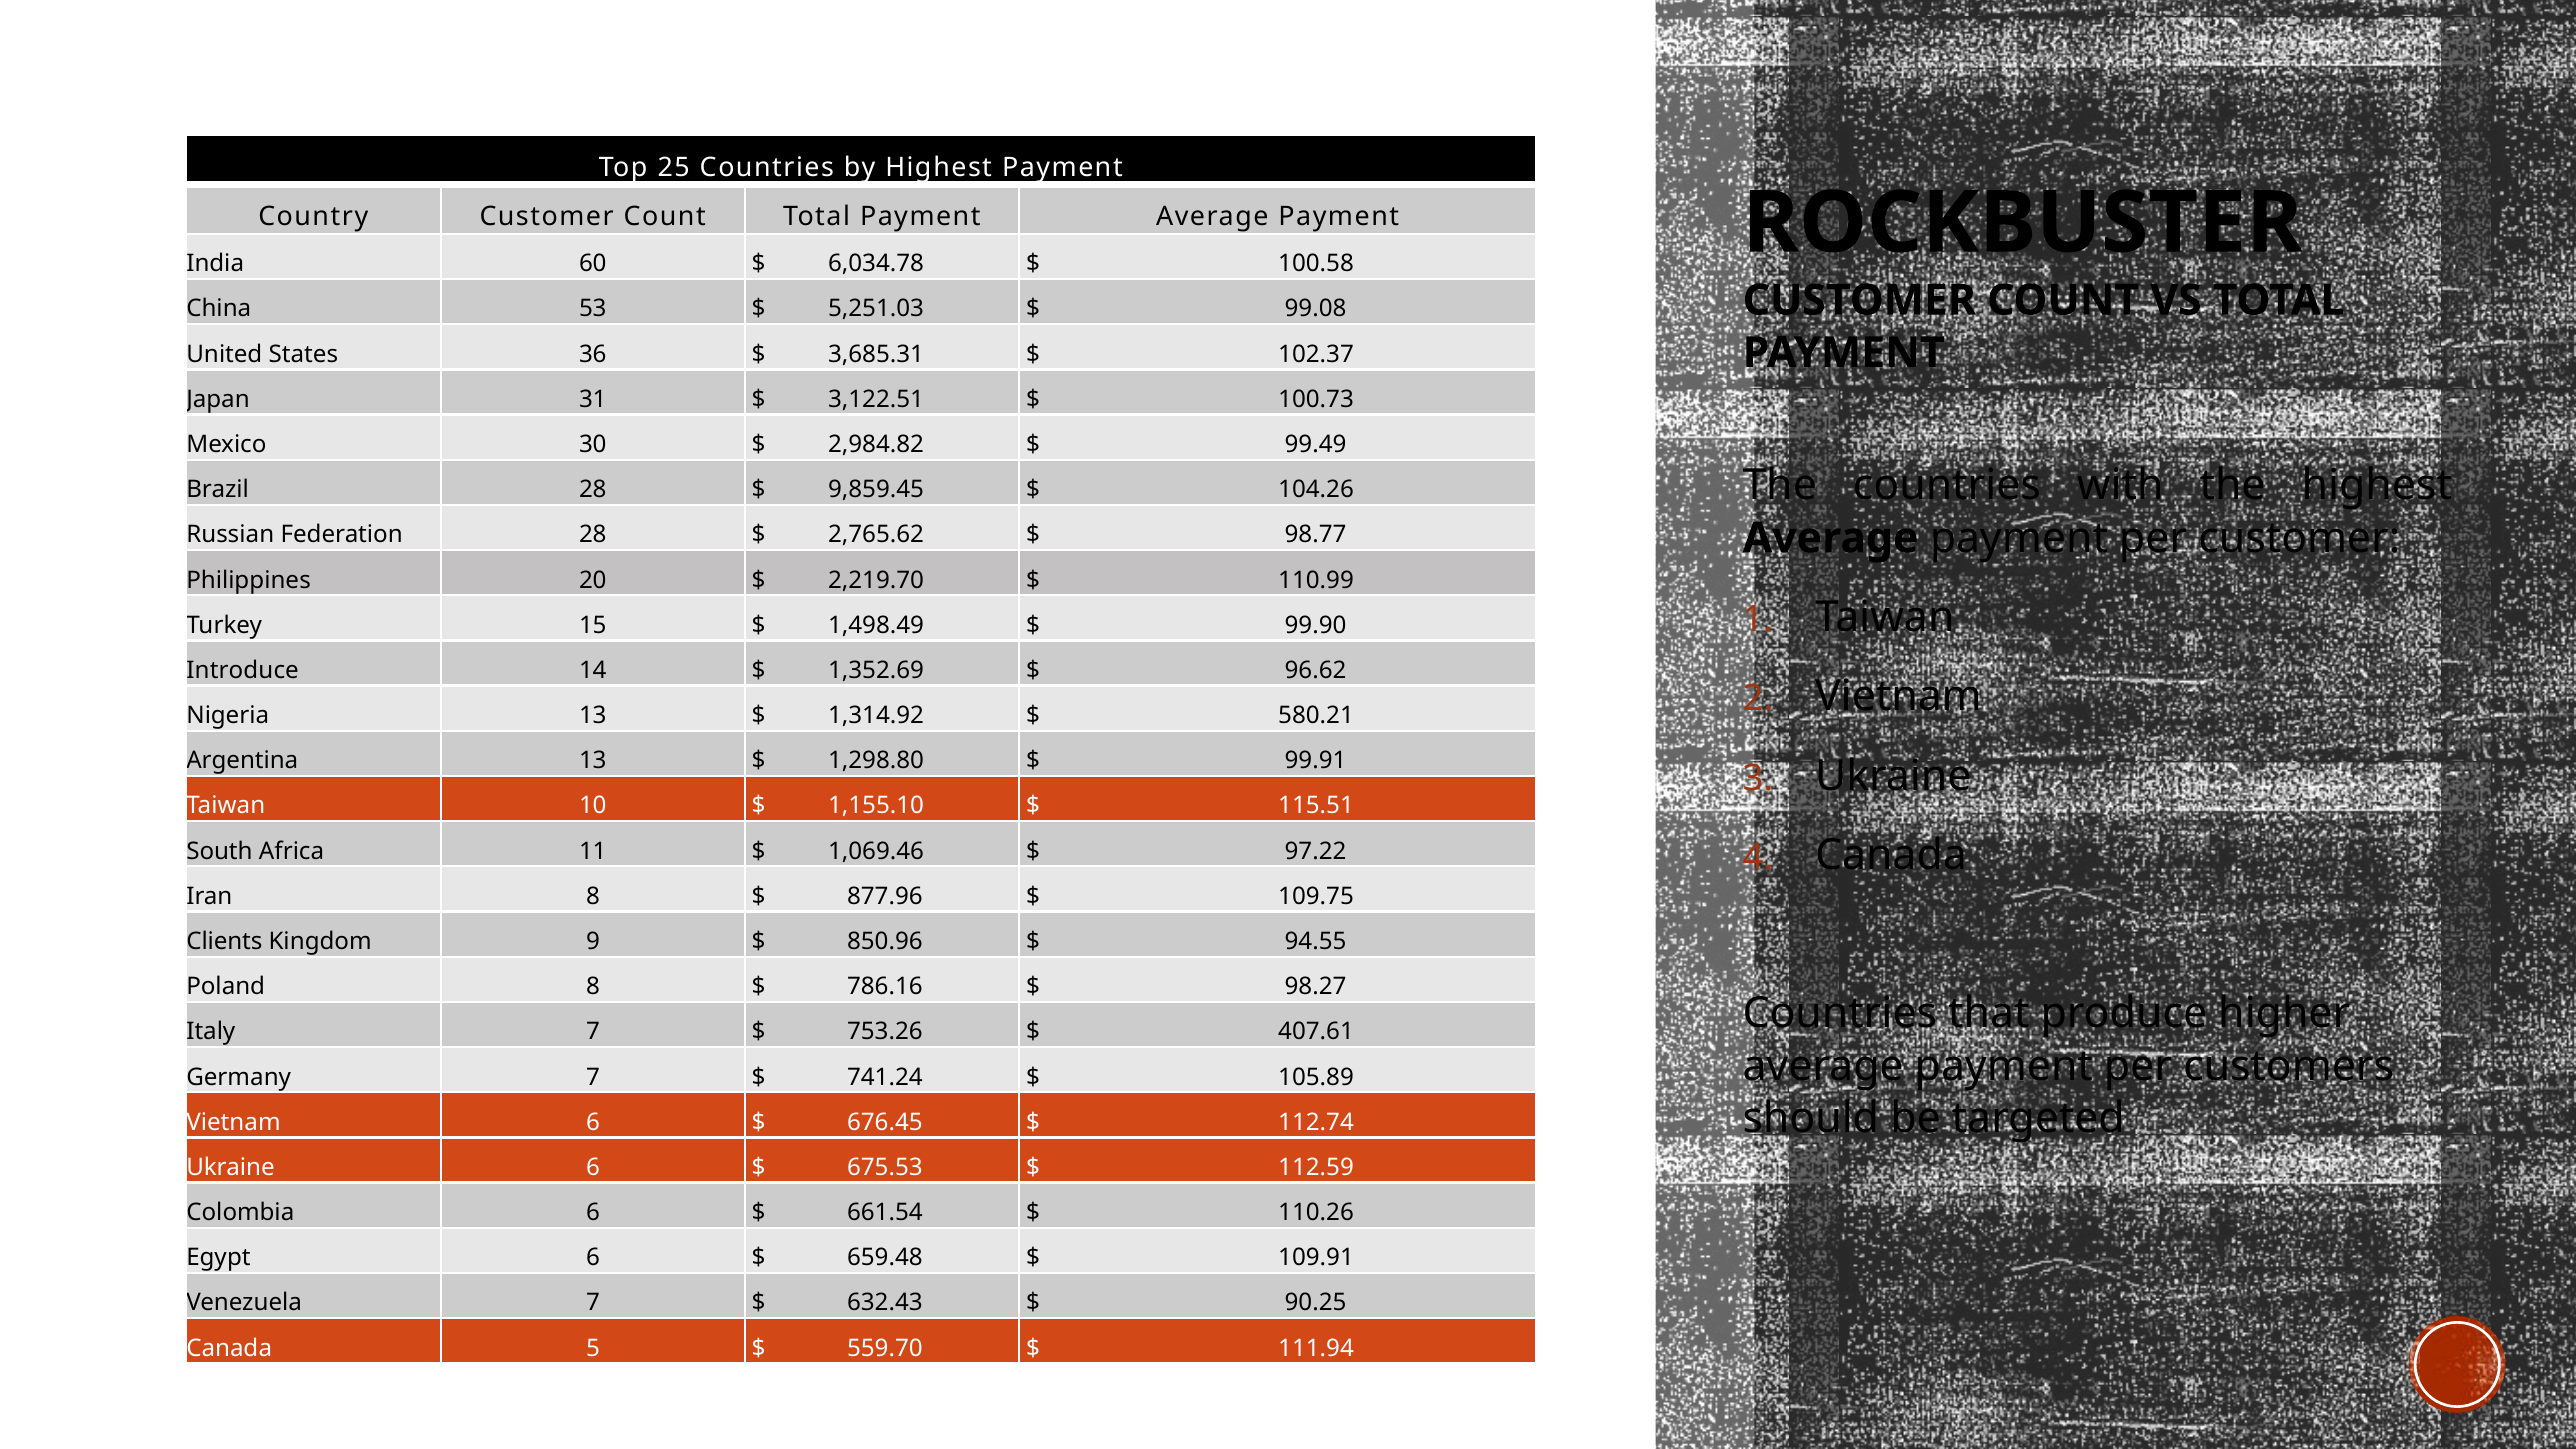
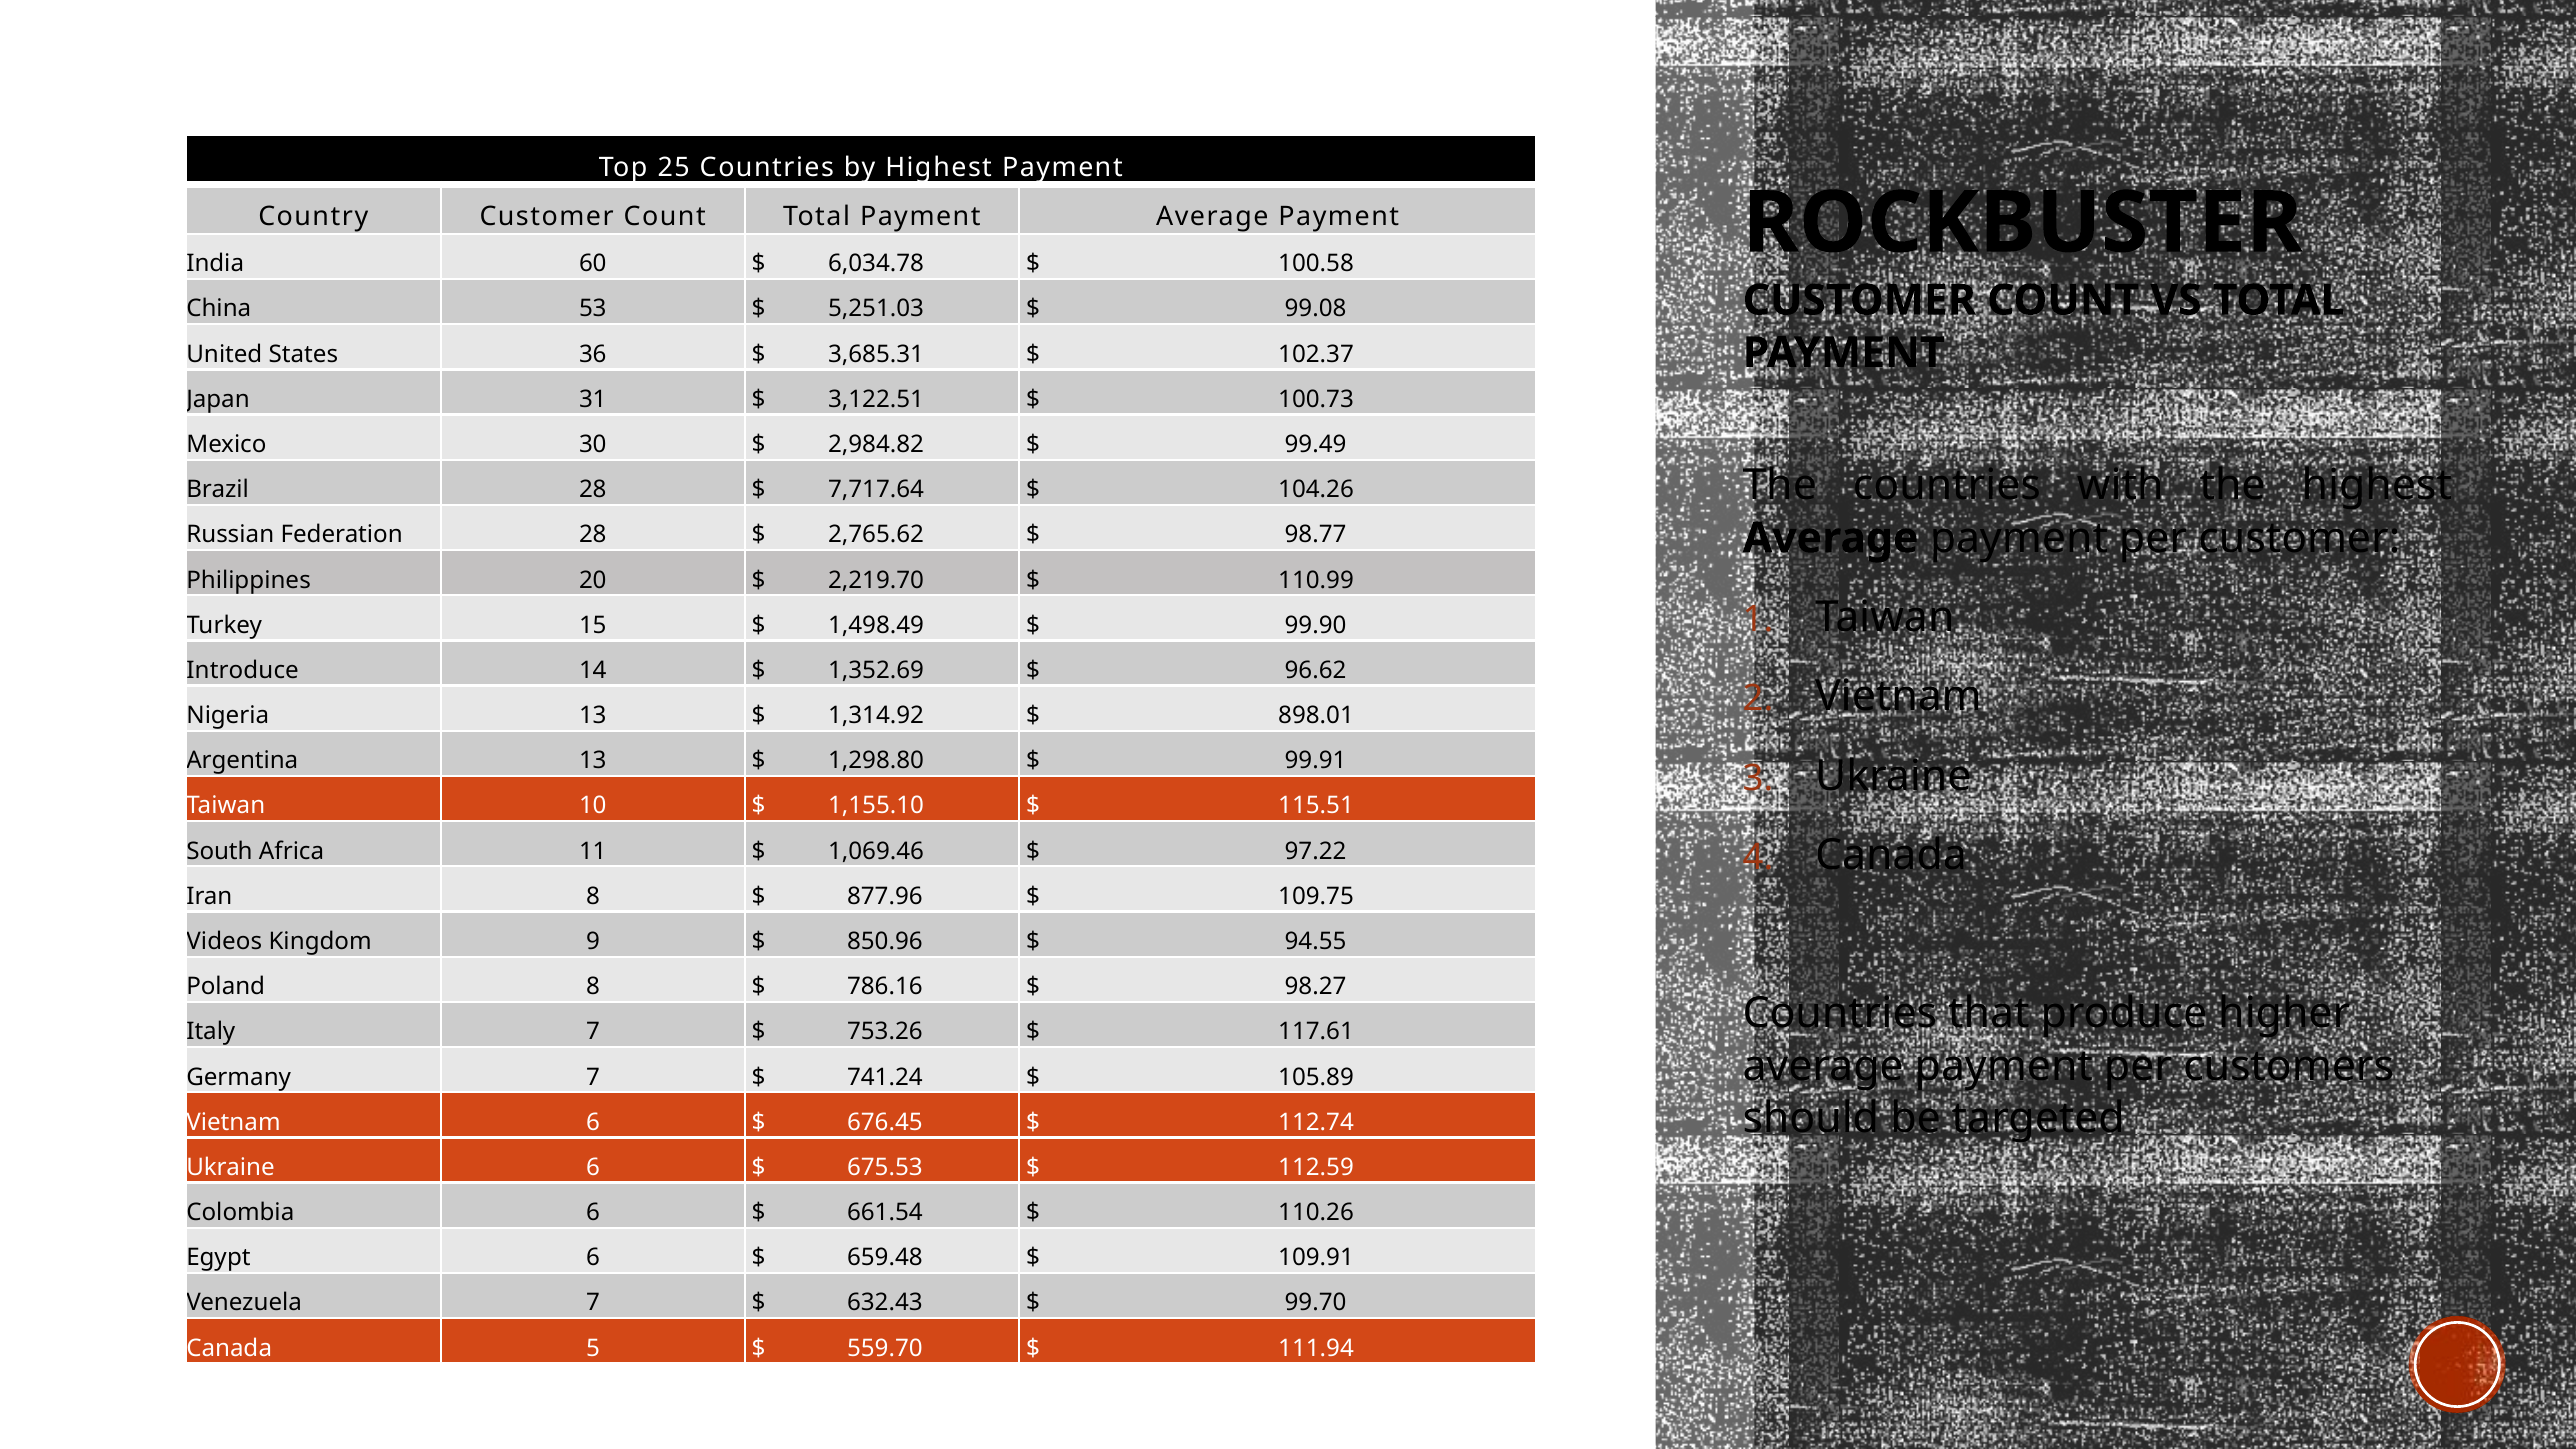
9,859.45: 9,859.45 -> 7,717.64 (876, 490)
580.21: 580.21 -> 898.01 (1316, 716)
Clients: Clients -> Videos (224, 942)
407.61: 407.61 -> 117.61 (1316, 1032)
90.25: 90.25 -> 99.70 (1316, 1303)
